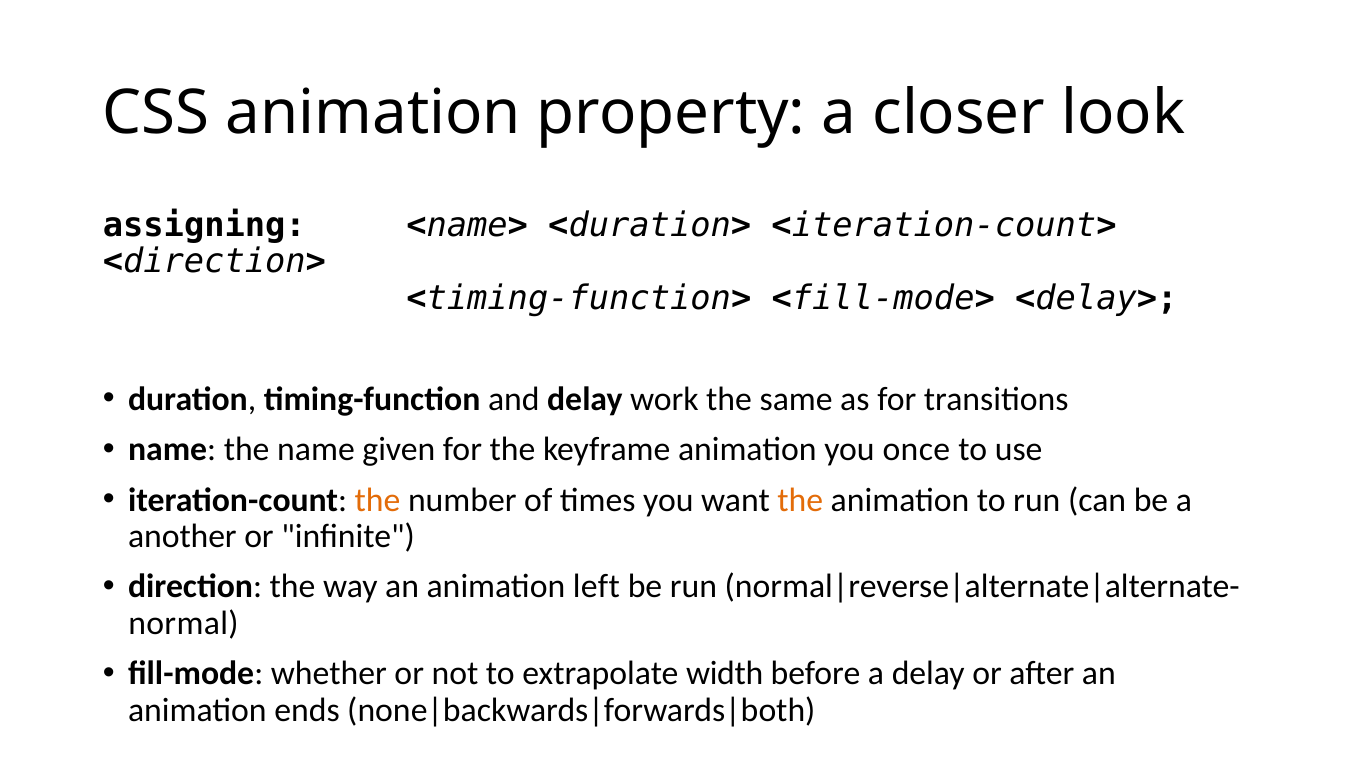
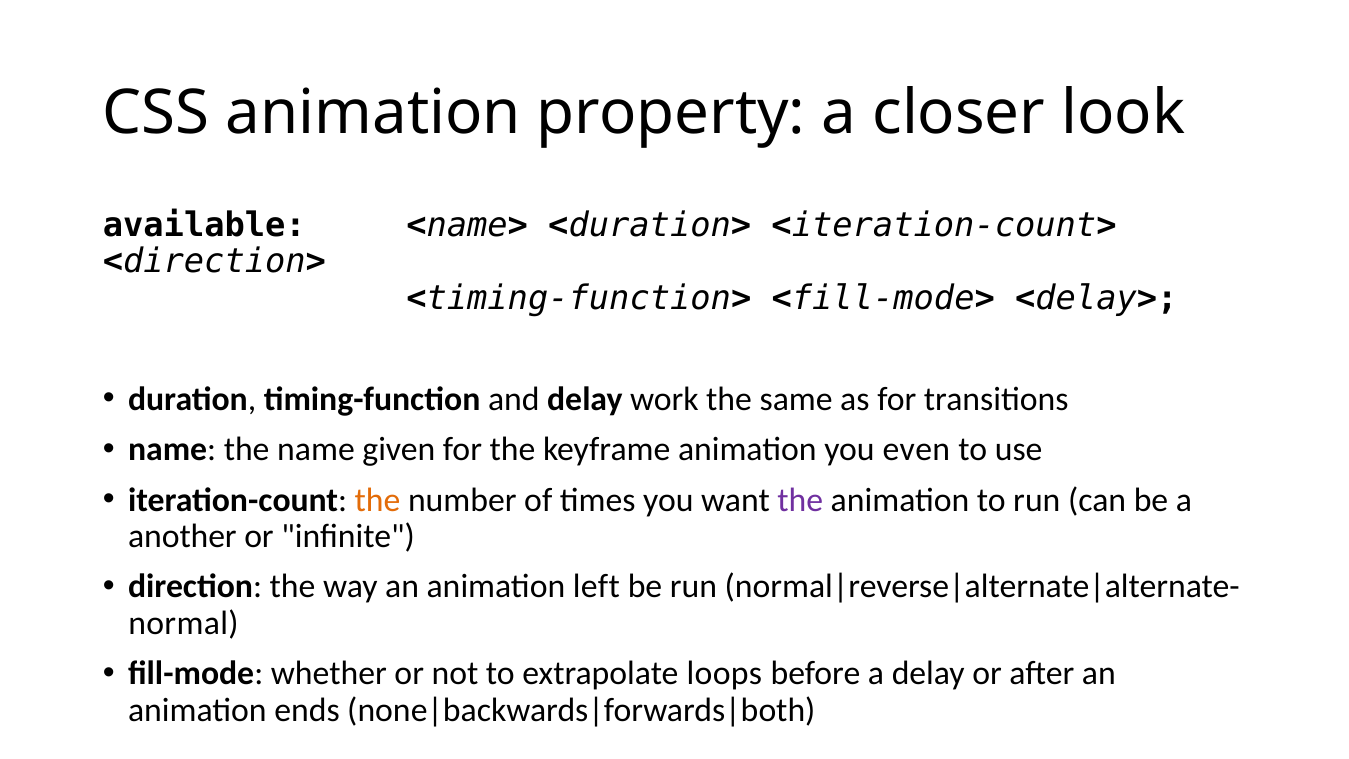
assigning: assigning -> available (204, 225)
once: once -> even (916, 449)
the colour: orange -> purple (800, 500)
width: width -> loops (724, 674)
